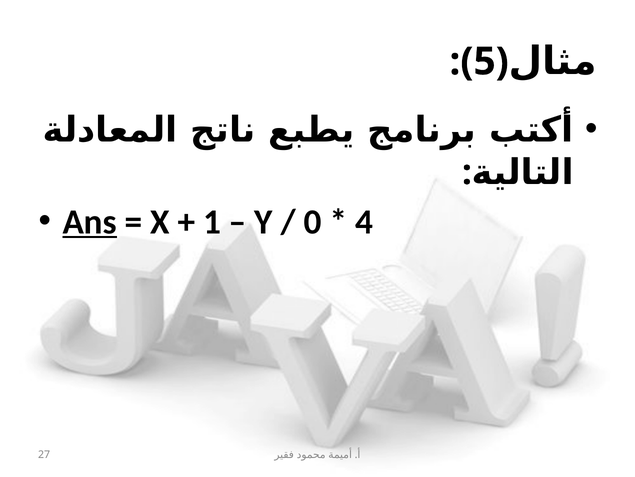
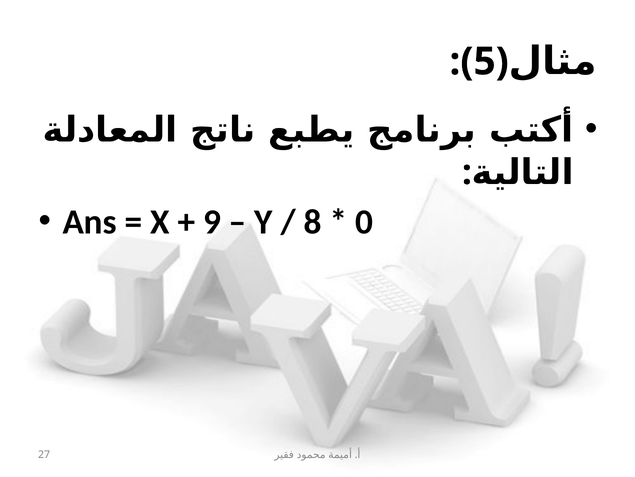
Ans underline: present -> none (90, 222)
1: 1 -> 9 (212, 222)
0: 0 -> 8 (313, 222)
4: 4 -> 0 (364, 222)
